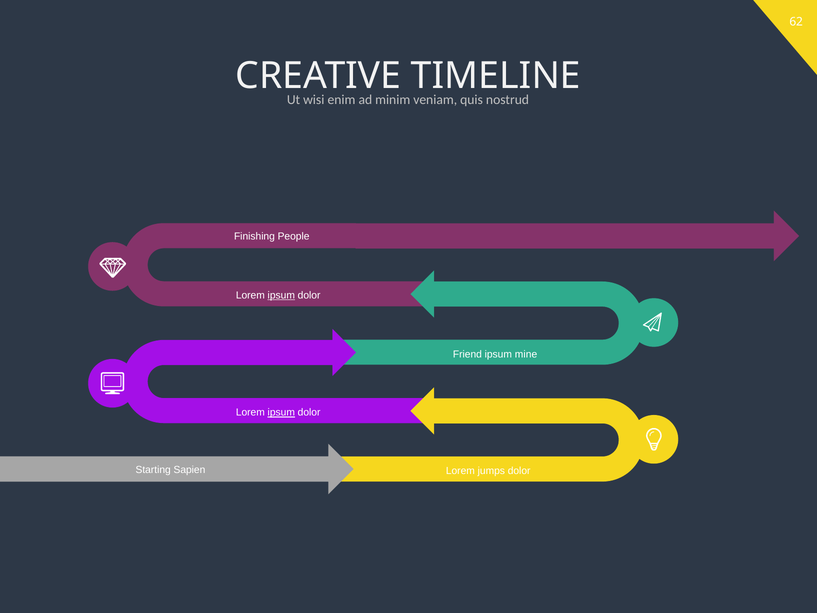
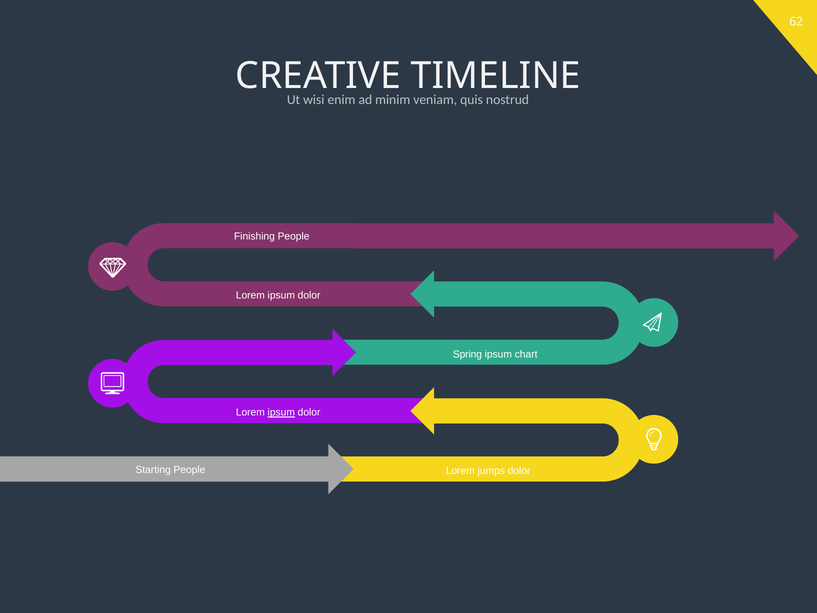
ipsum underline: present -> none (281, 295)
Friend: Friend -> Spring (467, 354)
mine: mine -> chart (526, 354)
Starting Sapien: Sapien -> People (189, 470)
